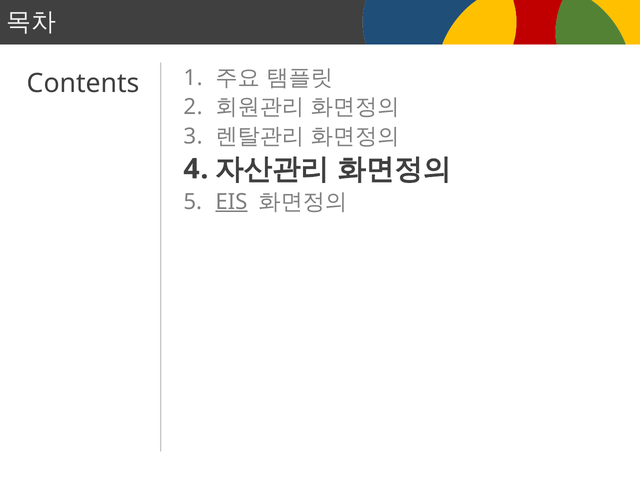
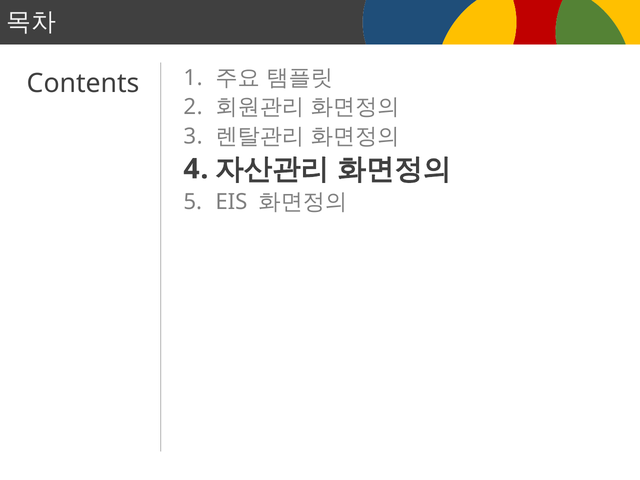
EIS underline: present -> none (231, 202)
